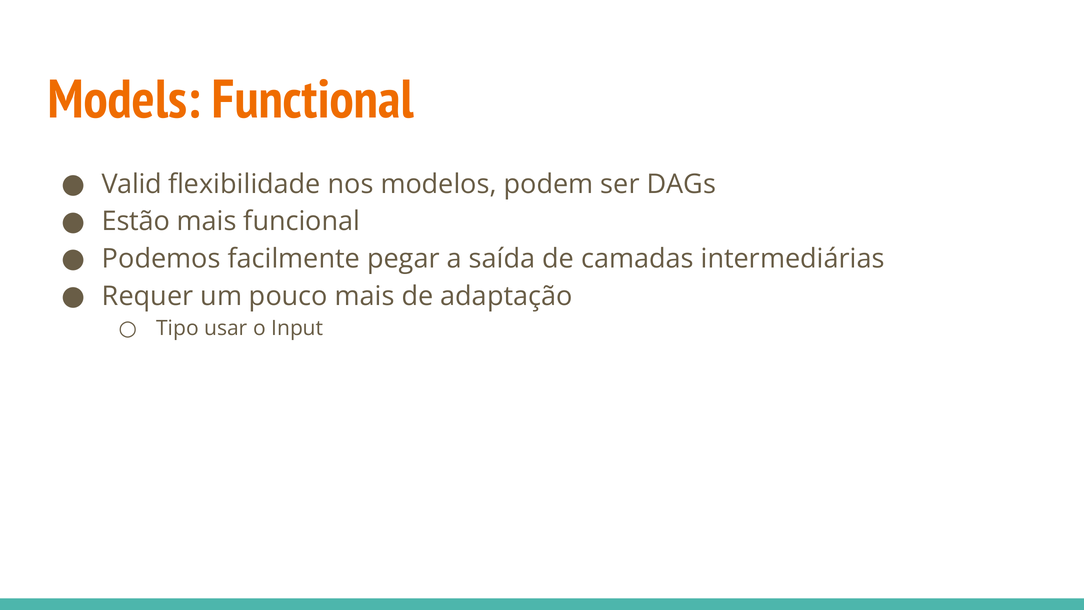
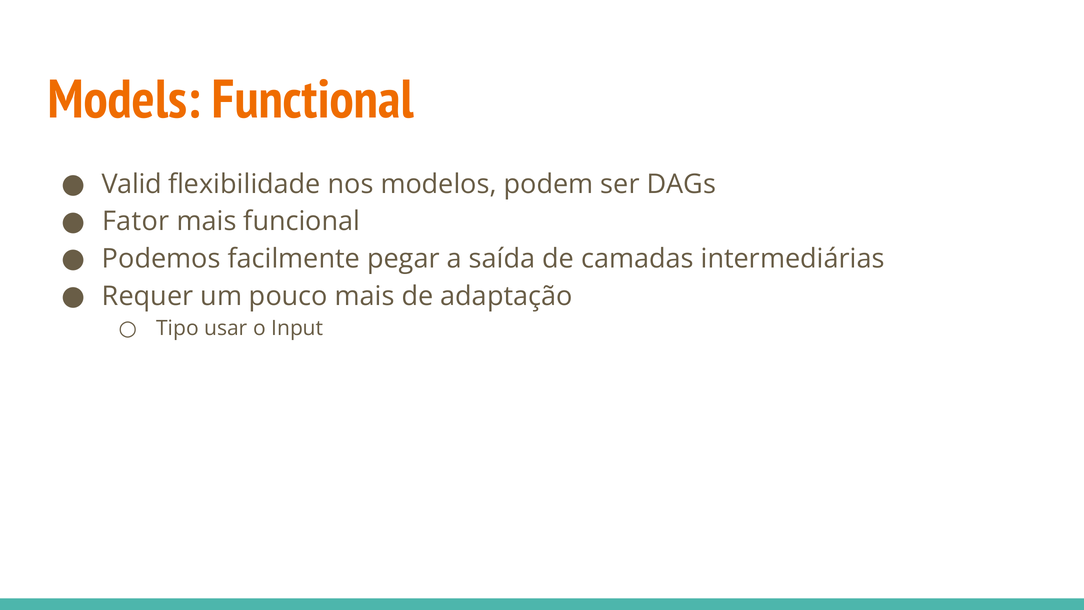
Estão: Estão -> Fator (136, 221)
